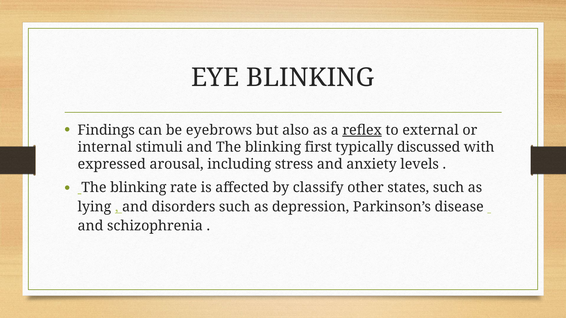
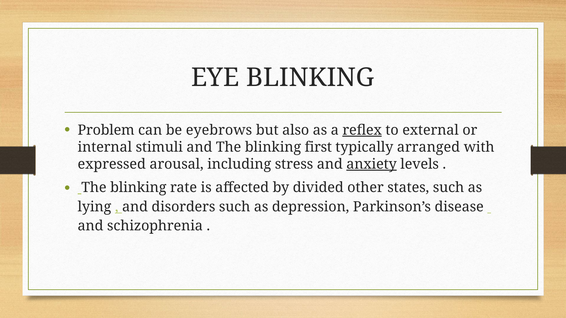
Findings: Findings -> Problem (106, 130)
discussed: discussed -> arranged (428, 147)
anxiety underline: none -> present (372, 164)
classify: classify -> divided (318, 188)
